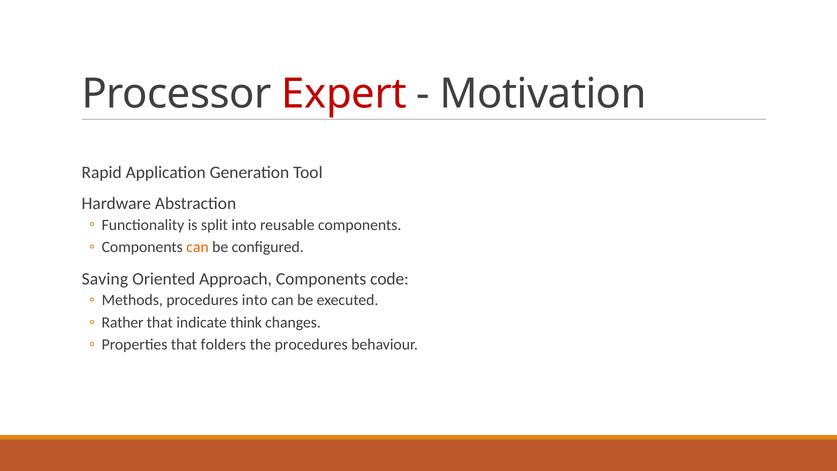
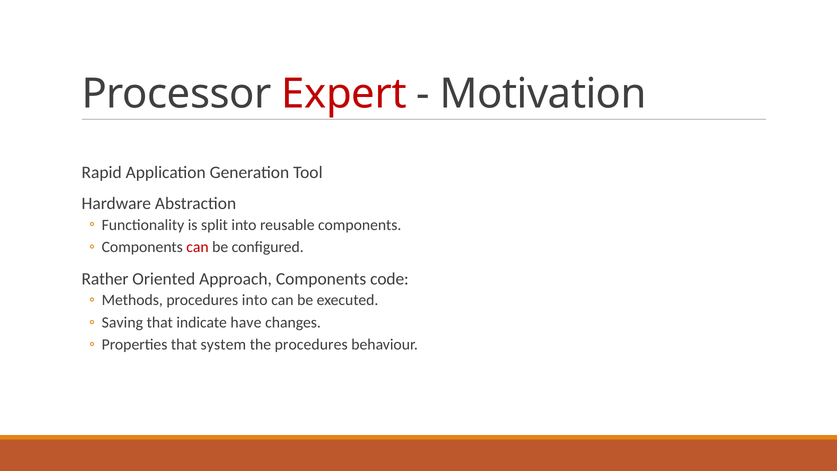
can colour: orange -> red (197, 247)
Saving: Saving -> Rather (105, 279)
Rather: Rather -> Saving (122, 322)
think: think -> have (246, 322)
folders: folders -> system (223, 345)
